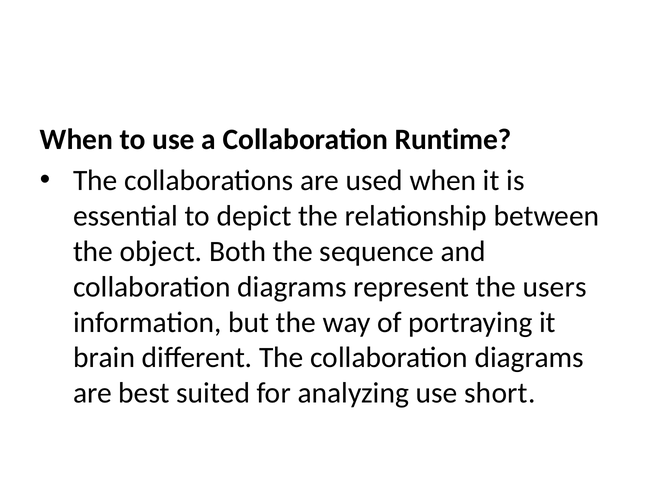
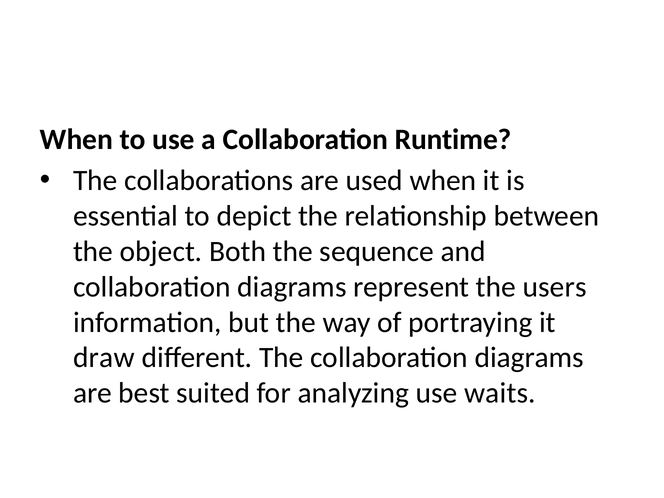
brain: brain -> draw (104, 358)
short: short -> waits (500, 393)
